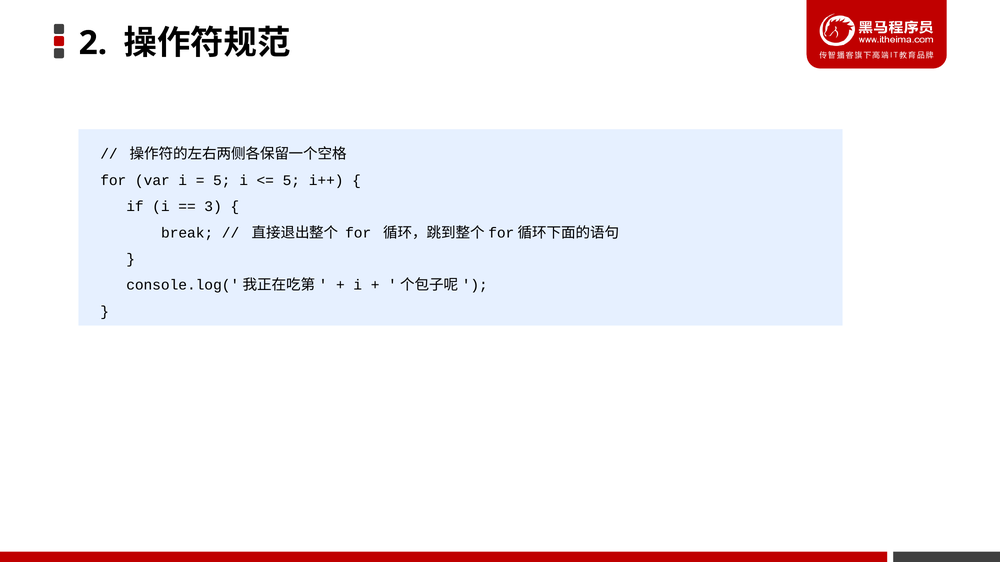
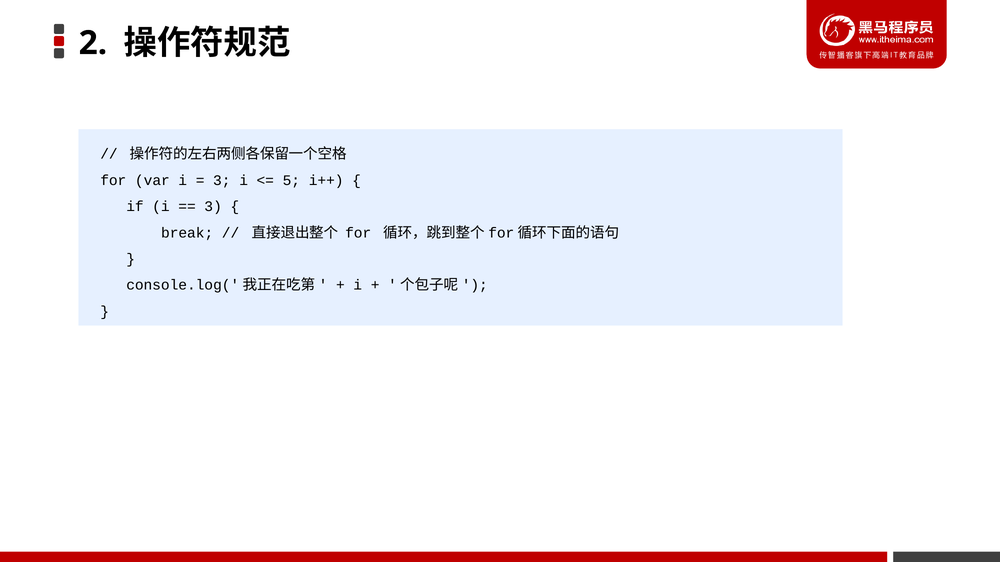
5: 5 -> 3 (222, 181)
